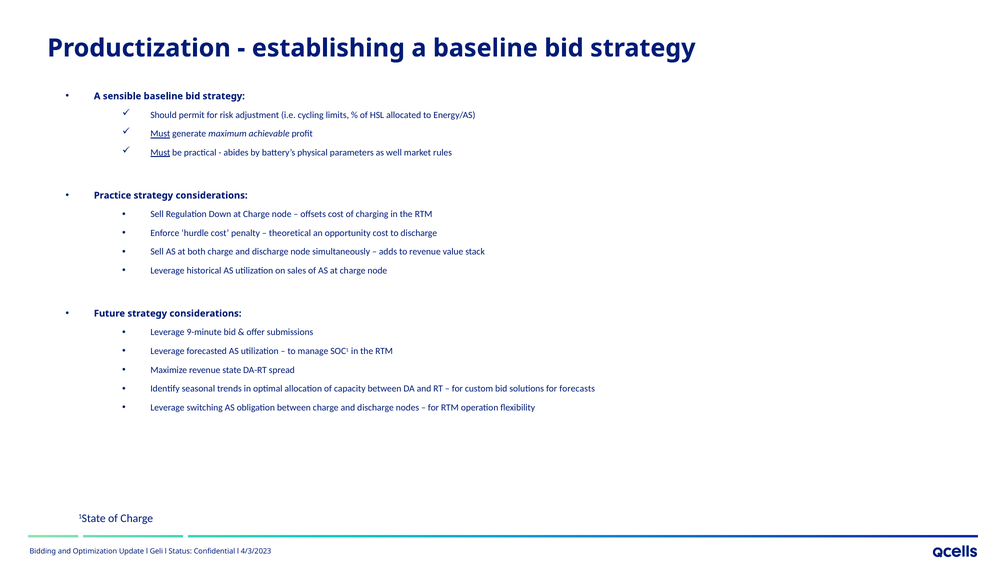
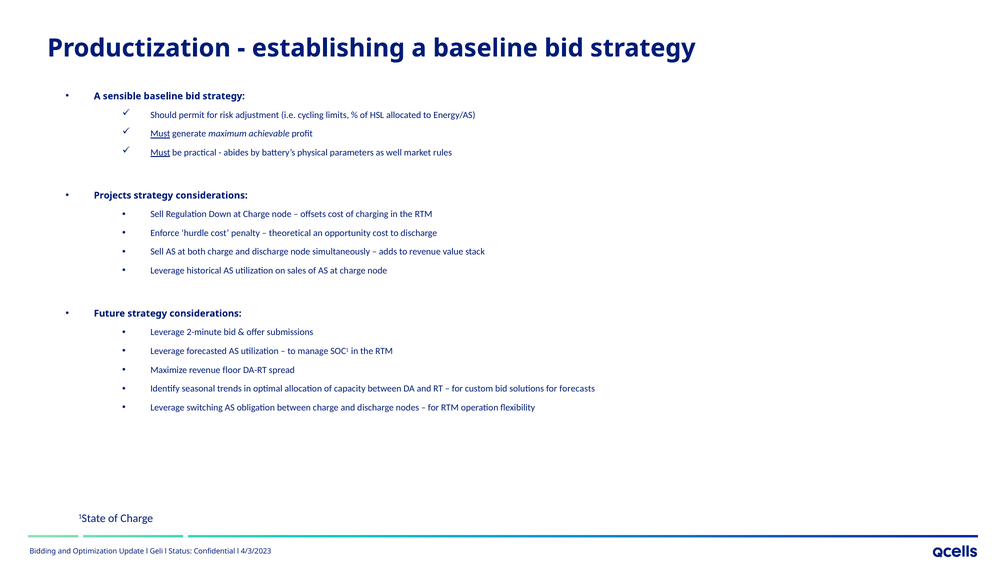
Practice: Practice -> Projects (113, 196)
9-minute: 9-minute -> 2-minute (204, 332)
state: state -> floor (232, 370)
